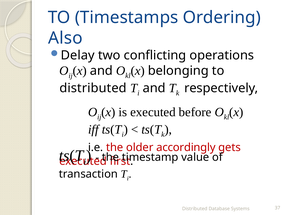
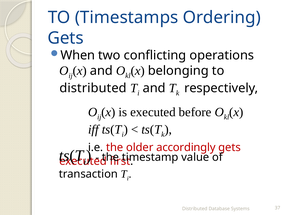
Also: Also -> Gets (66, 38)
Delay: Delay -> When (78, 55)
